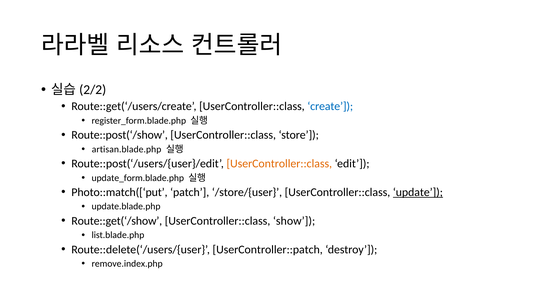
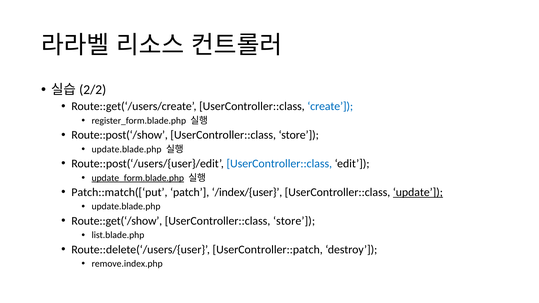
artisan.blade.php: artisan.blade.php -> update.blade.php (127, 149)
UserController::class colour: orange -> blue (279, 164)
update_form.blade.php underline: none -> present (138, 178)
Photo::match([‘put: Photo::match([‘put -> Patch::match([‘put (119, 192)
/store/{user: /store/{user -> /index/{user (247, 192)
show: show -> store (294, 221)
